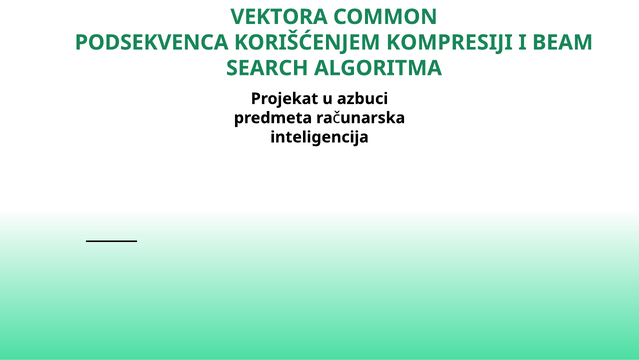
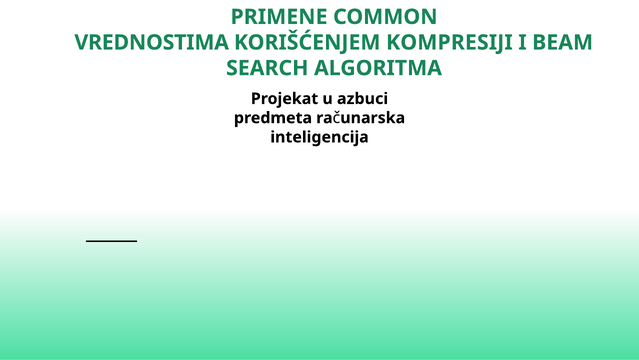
VEKTORA: VEKTORA -> PRIMENE (279, 17)
PODSEKVENCA: PODSEKVENCA -> VREDNOSTIMA (152, 42)
